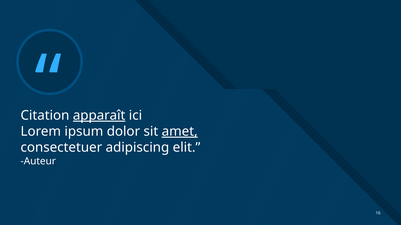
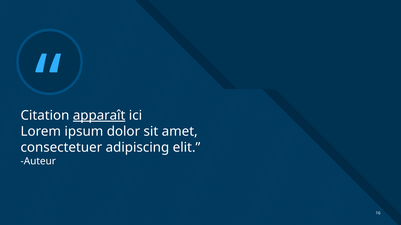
amet underline: present -> none (180, 132)
